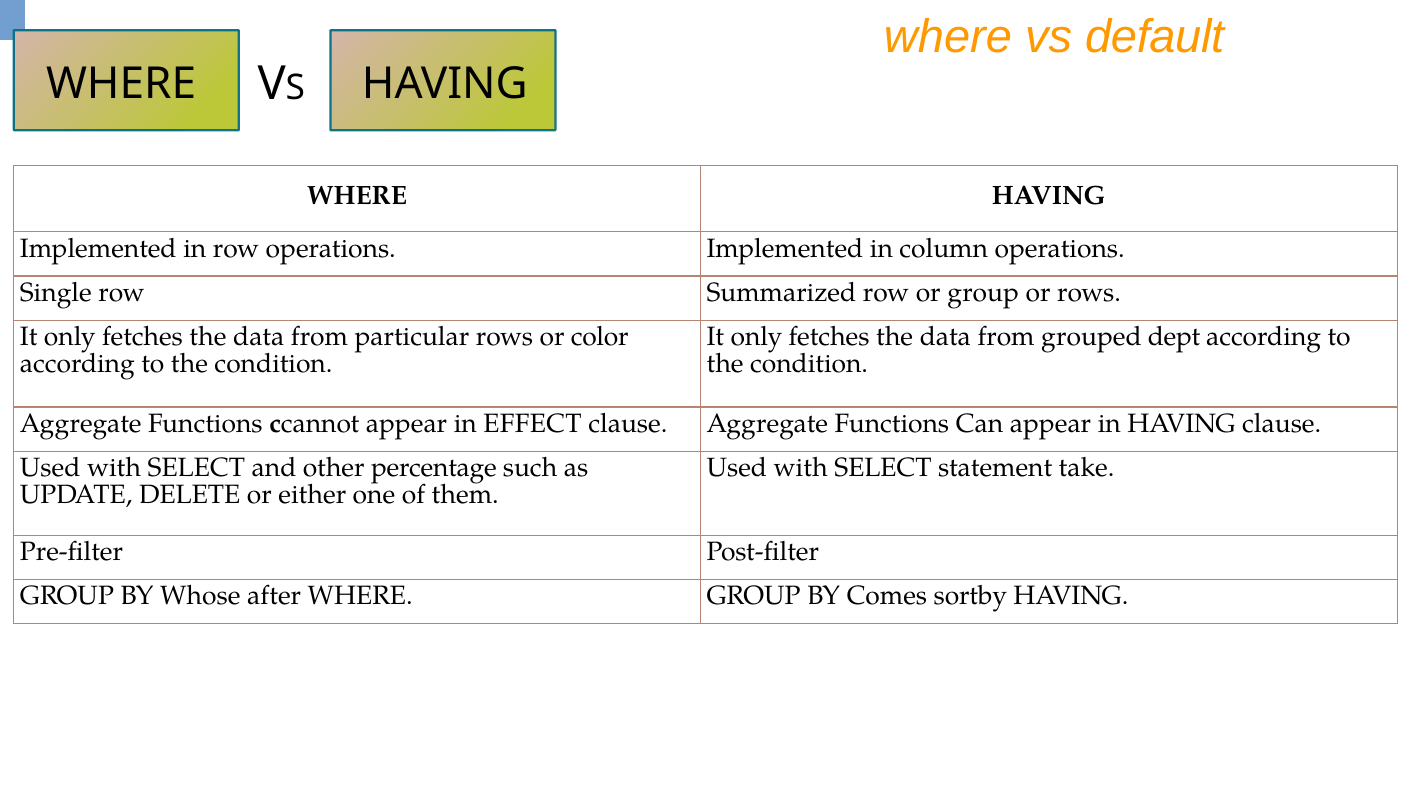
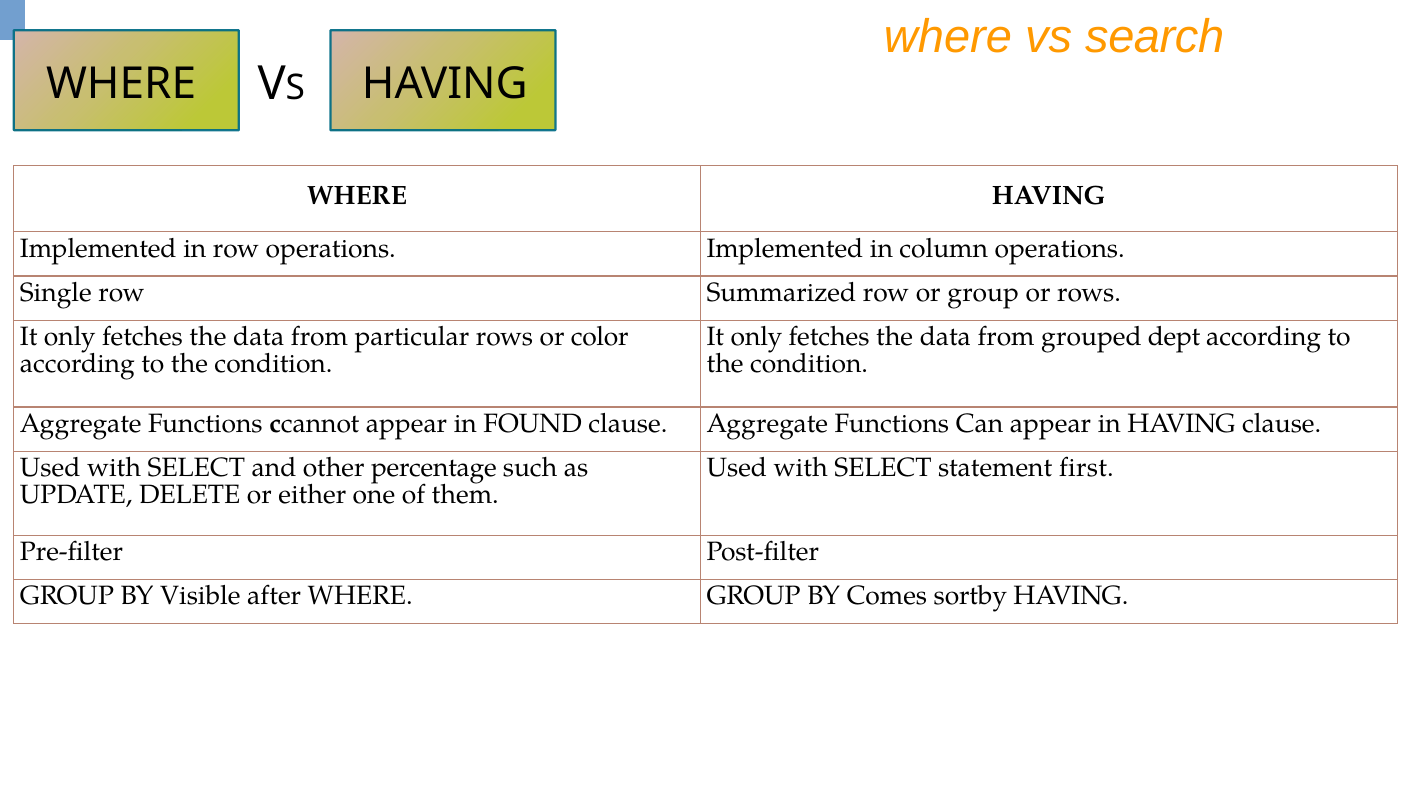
default: default -> search (1155, 37)
EFFECT: EFFECT -> FOUND (533, 424)
take: take -> first (1086, 468)
Whose: Whose -> Visible (200, 596)
